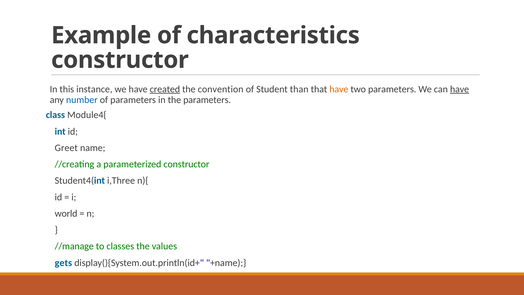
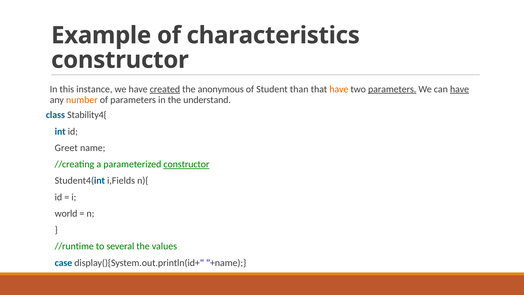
convention: convention -> anonymous (221, 89)
parameters underline: none -> present (392, 89)
number colour: blue -> orange (82, 100)
the parameters: parameters -> understand (207, 100)
Module4{: Module4{ -> Stability4{ (87, 115)
constructor underline: none -> present (186, 164)
i,Three: i,Three -> i,Fields (121, 181)
//manage: //manage -> //runtime (74, 246)
classes: classes -> several (120, 246)
gets: gets -> case (63, 263)
